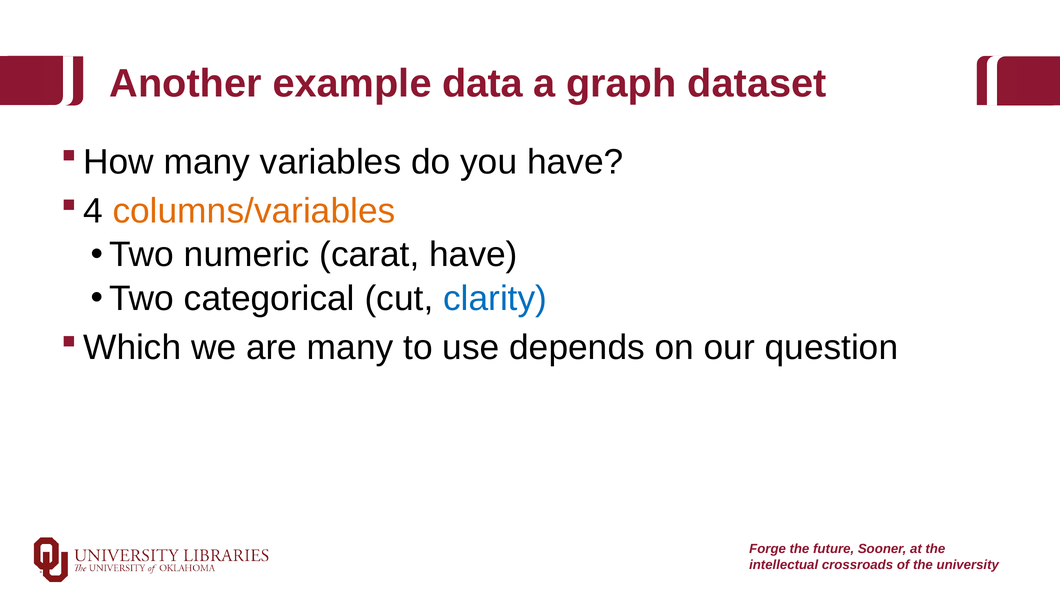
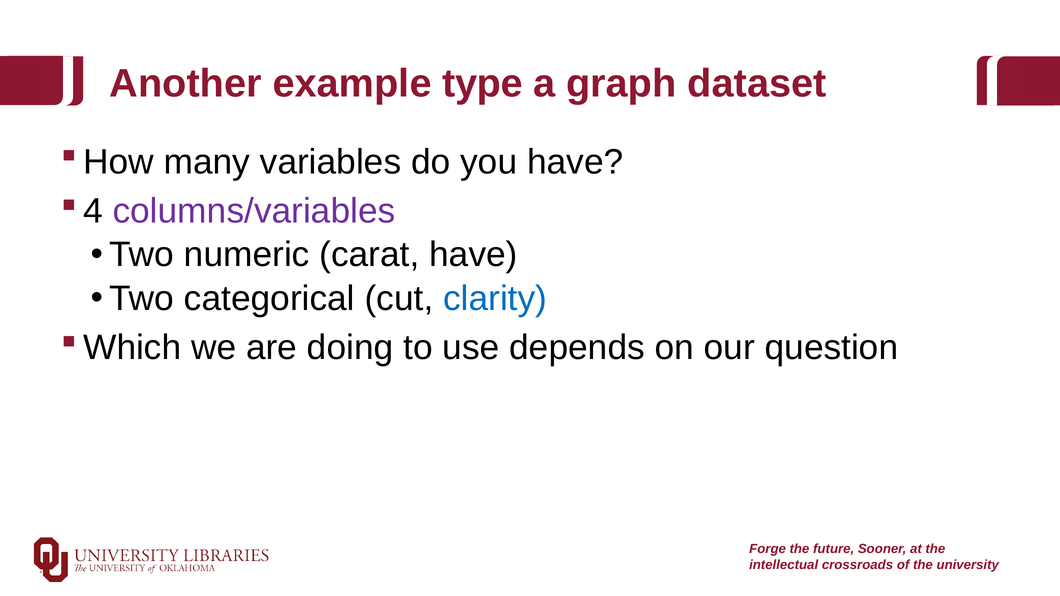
data: data -> type (483, 84)
columns/variables colour: orange -> purple (254, 211)
are many: many -> doing (350, 348)
